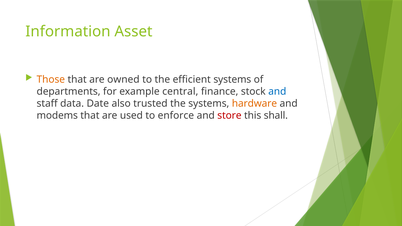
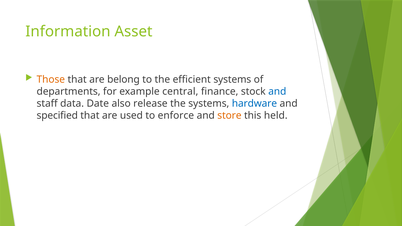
owned: owned -> belong (123, 79)
trusted: trusted -> release (150, 104)
hardware colour: orange -> blue (254, 104)
modems: modems -> specified (57, 116)
store colour: red -> orange (229, 116)
shall: shall -> held (276, 116)
